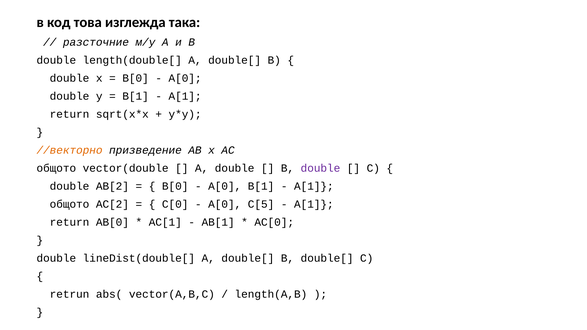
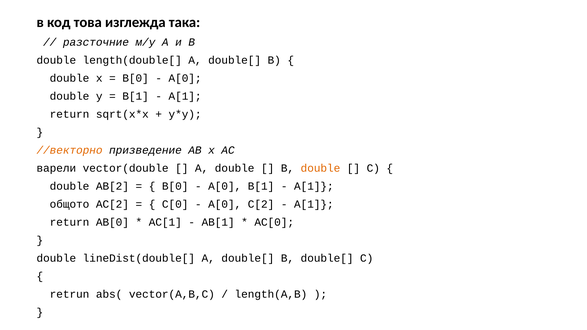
общото: общото -> варели (56, 168)
double colour: purple -> orange (320, 168)
C[5: C[5 -> C[2 (261, 204)
